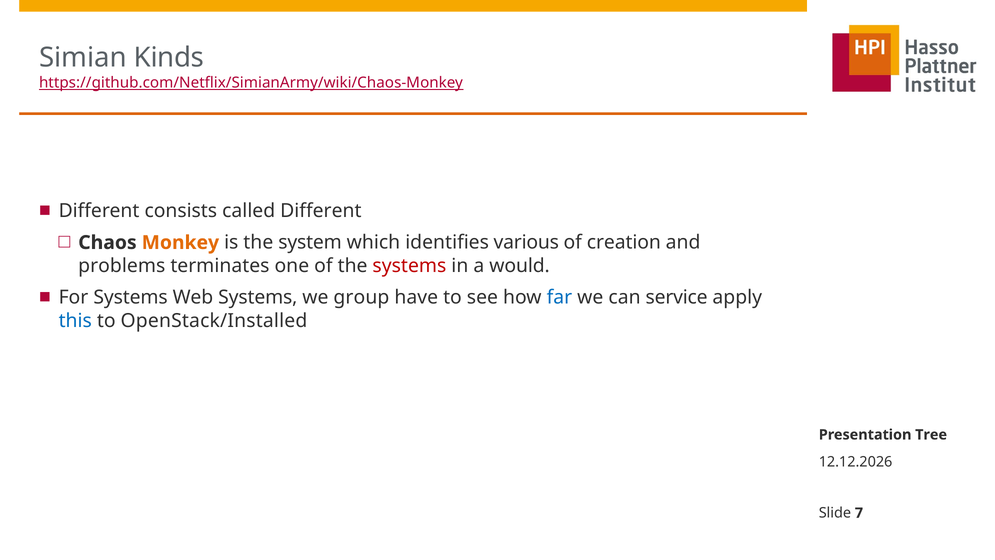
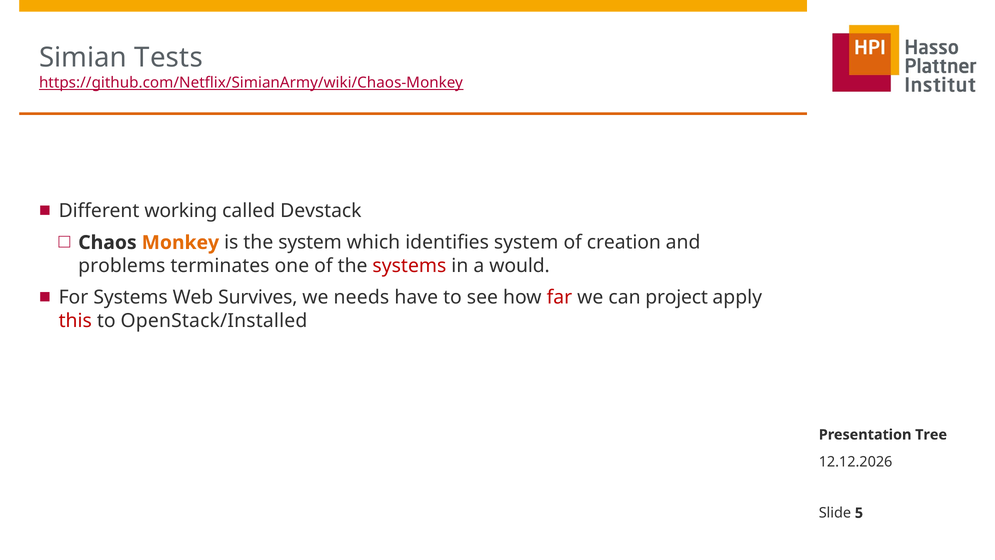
Kinds: Kinds -> Tests (169, 58)
consists: consists -> working (181, 211)
called Different: Different -> Devstack (321, 211)
identifies various: various -> system (526, 242)
Web Systems: Systems -> Survives (258, 297)
group: group -> needs (361, 297)
far colour: blue -> red (559, 297)
service: service -> project (677, 297)
this colour: blue -> red (75, 320)
7: 7 -> 5 (859, 513)
